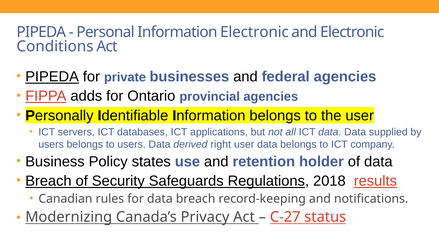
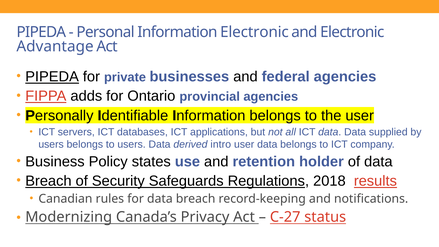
Conditions: Conditions -> Advantage (55, 47)
right: right -> intro (221, 144)
